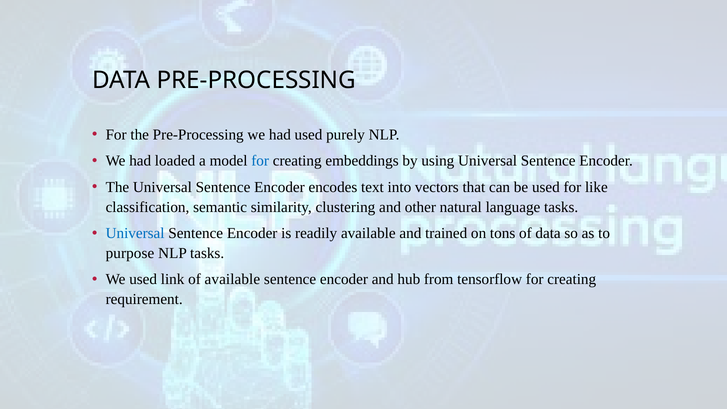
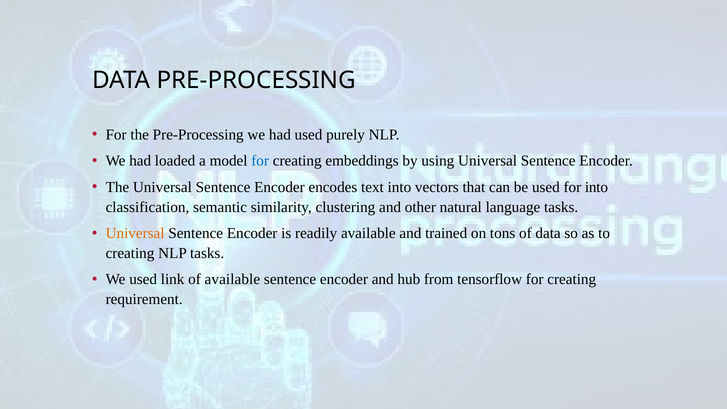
for like: like -> into (596, 187)
Universal colour: blue -> orange (135, 233)
purpose: purpose -> creating (130, 253)
